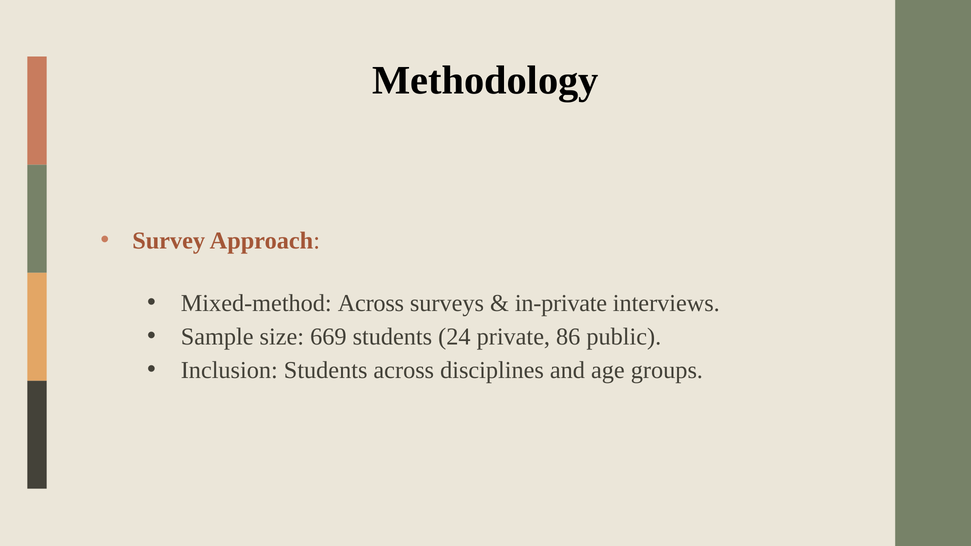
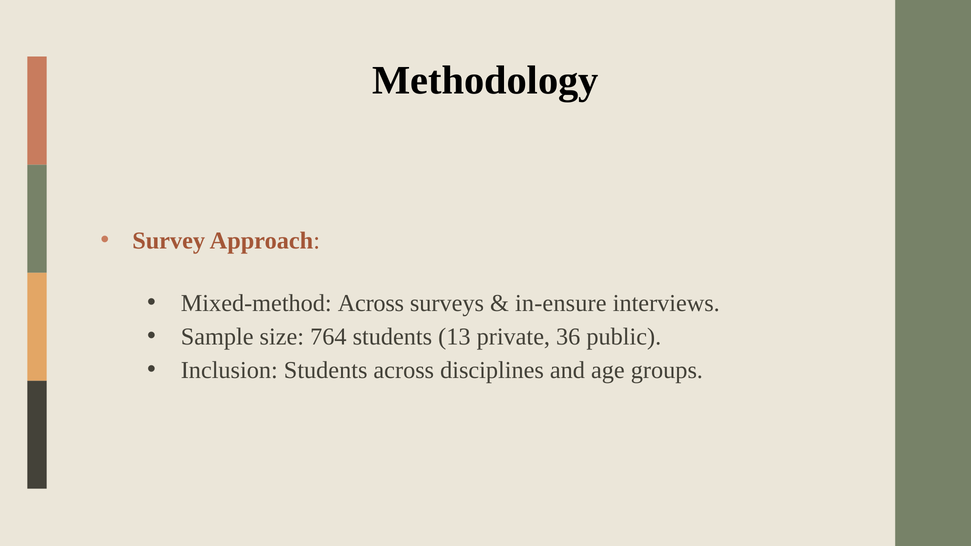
in-private: in-private -> in-ensure (561, 303)
669: 669 -> 764 (328, 337)
24: 24 -> 13 (454, 337)
86: 86 -> 36 (568, 337)
